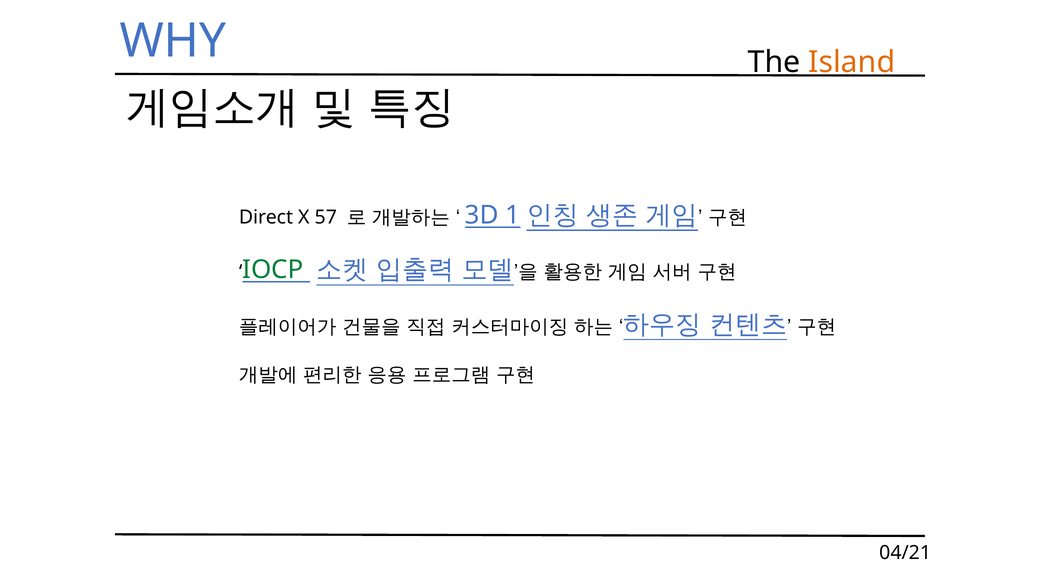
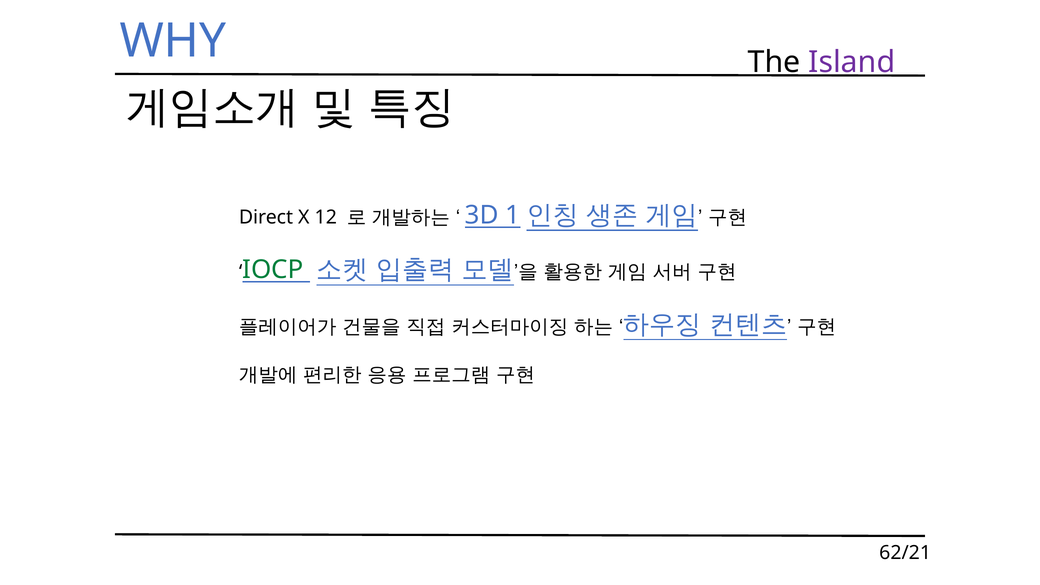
Island colour: orange -> purple (852, 62)
57: 57 -> 12 (326, 217)
04/21: 04/21 -> 62/21 (905, 553)
